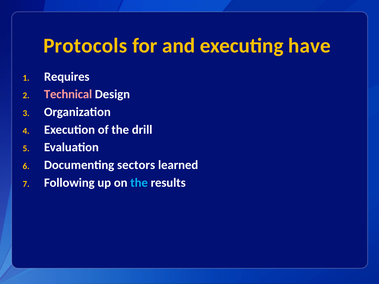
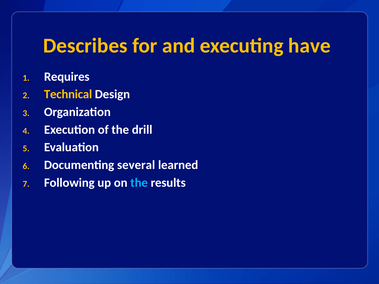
Protocols: Protocols -> Describes (85, 46)
Technical colour: pink -> yellow (68, 94)
sectors: sectors -> several (136, 165)
